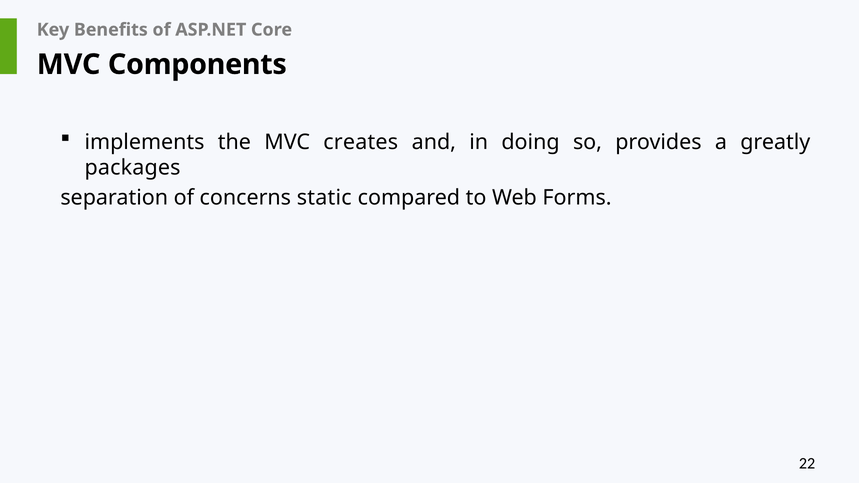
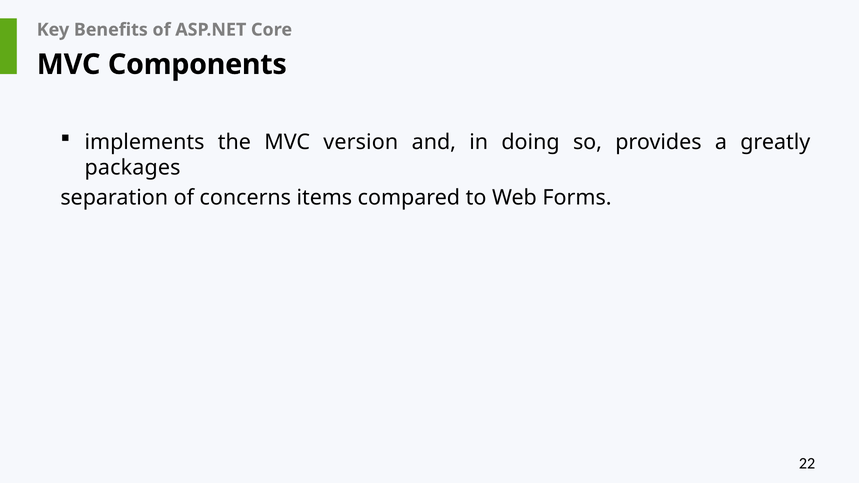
creates: creates -> version (361, 142)
static: static -> items (324, 198)
